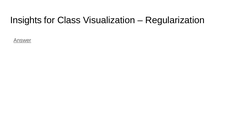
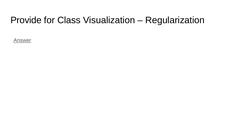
Insights: Insights -> Provide (26, 20)
